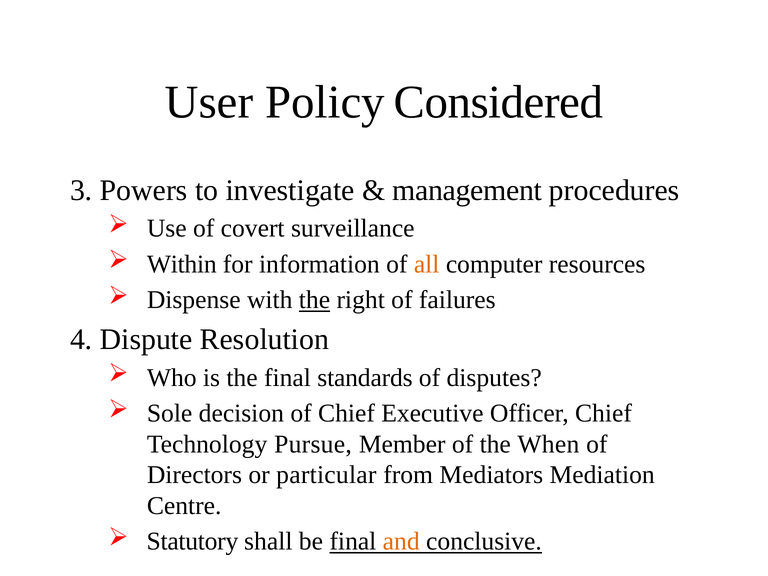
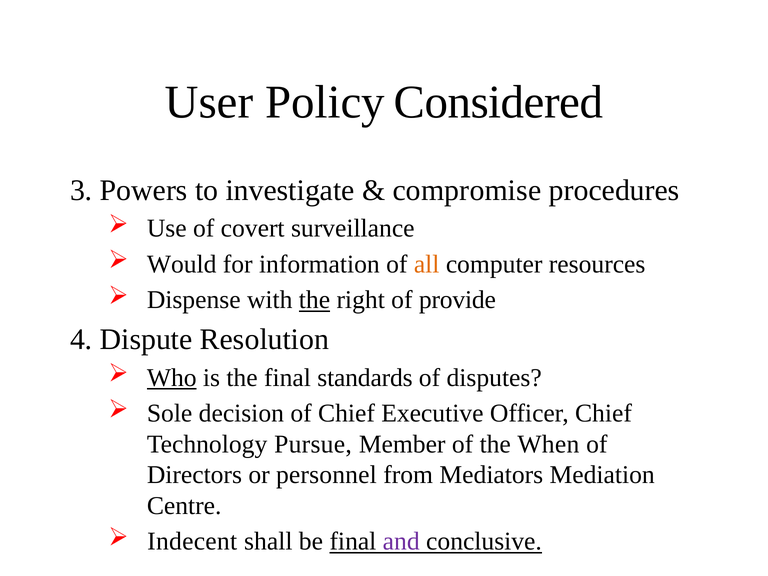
management: management -> compromise (467, 190)
Within: Within -> Would (182, 264)
failures: failures -> provide (457, 300)
Who underline: none -> present (172, 378)
particular: particular -> personnel (326, 475)
Statutory: Statutory -> Indecent (192, 542)
and colour: orange -> purple (401, 542)
